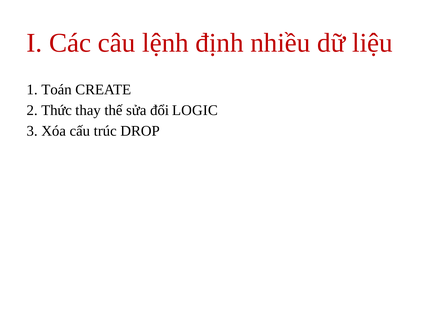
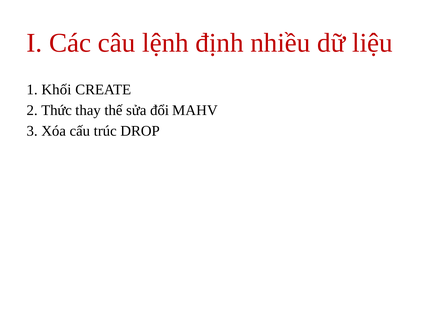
Toán: Toán -> Khối (56, 90)
LOGIC: LOGIC -> MAHV (195, 110)
